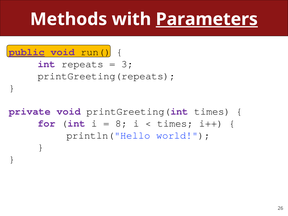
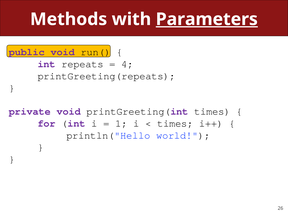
public underline: present -> none (27, 52)
3: 3 -> 4 (127, 64)
8: 8 -> 1 (121, 123)
